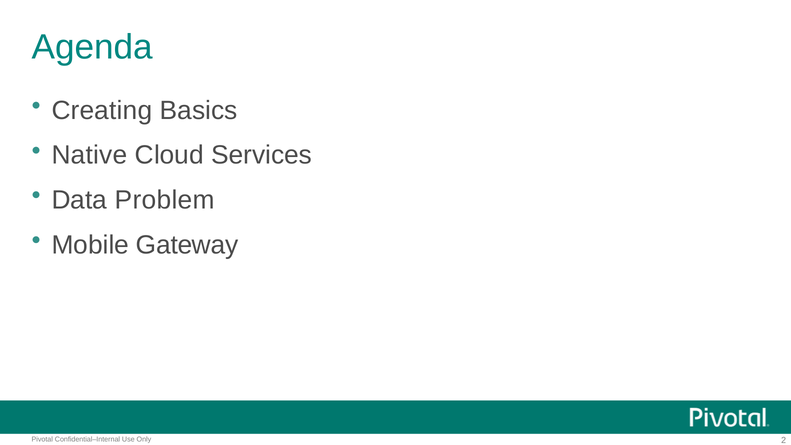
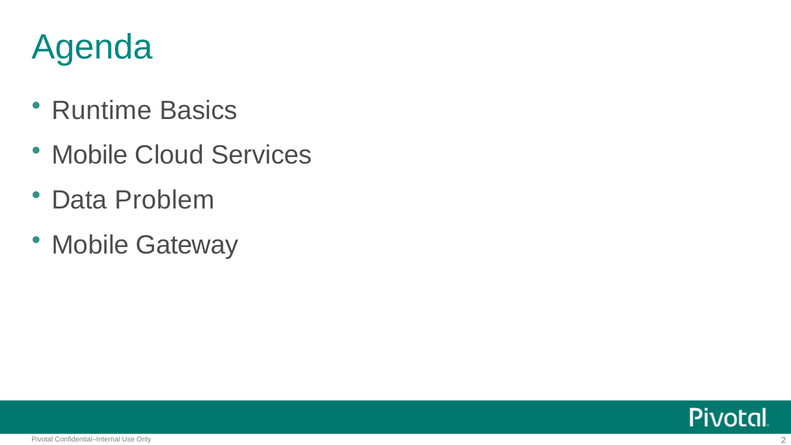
Creating: Creating -> Runtime (102, 110)
Native: Native -> Mobile (90, 155)
